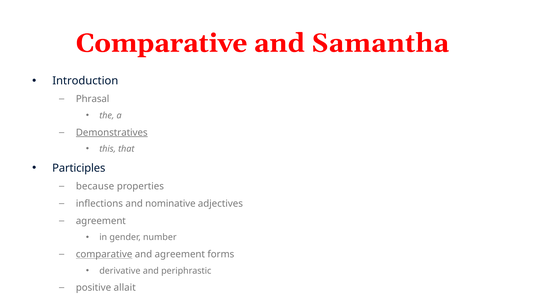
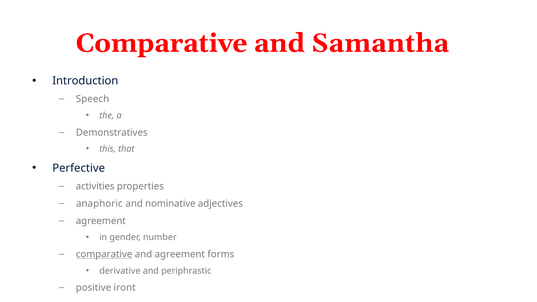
Phrasal: Phrasal -> Speech (93, 99)
Demonstratives underline: present -> none (112, 133)
Participles: Participles -> Perfective (79, 168)
because: because -> activities (95, 186)
inflections: inflections -> anaphoric (99, 204)
allait: allait -> iront (125, 288)
